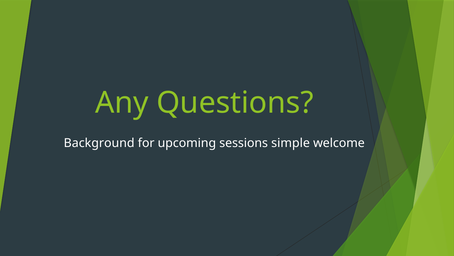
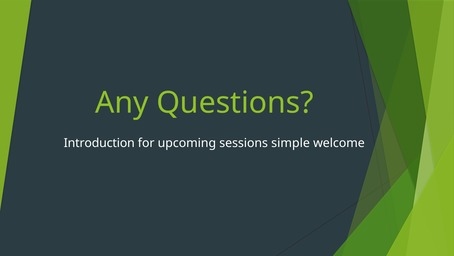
Background: Background -> Introduction (99, 143)
